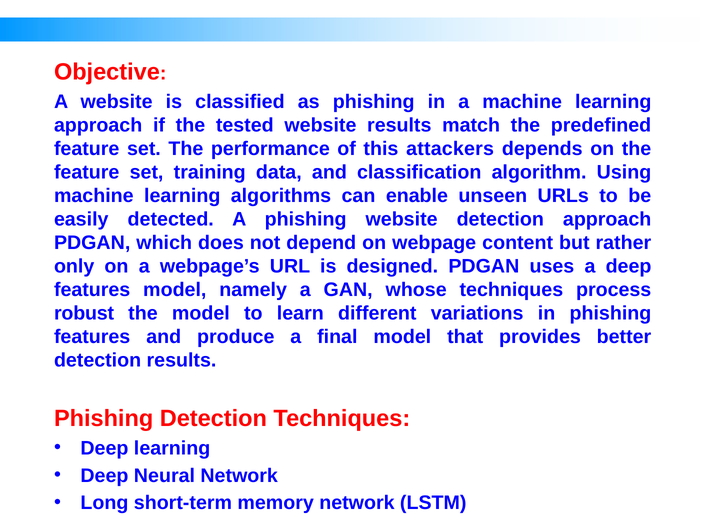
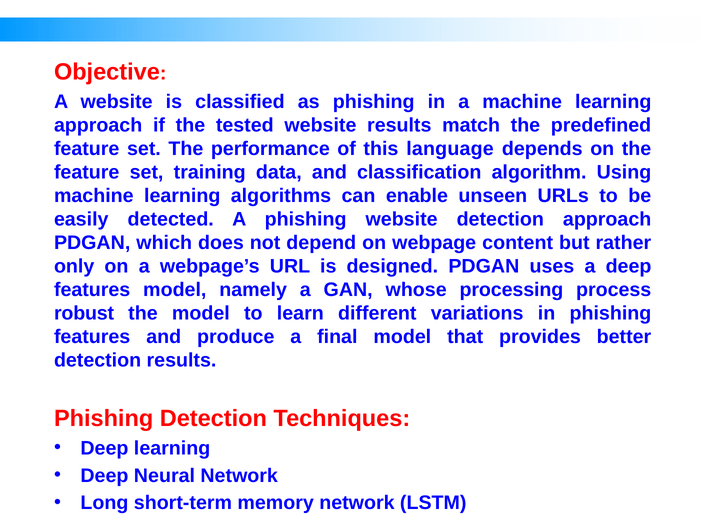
attackers: attackers -> language (450, 149)
whose techniques: techniques -> processing (511, 290)
